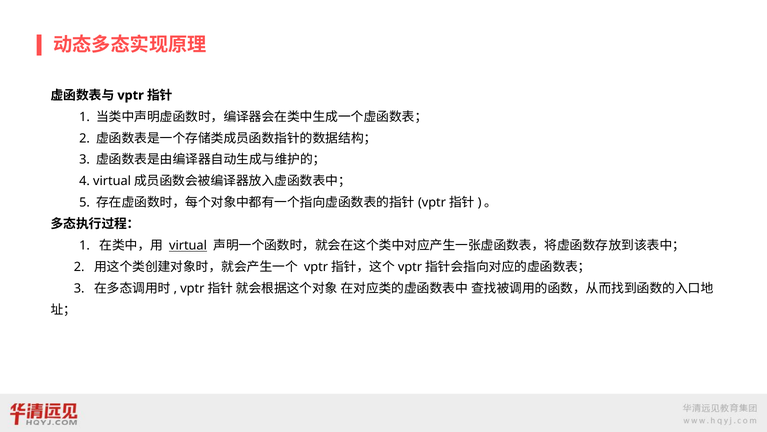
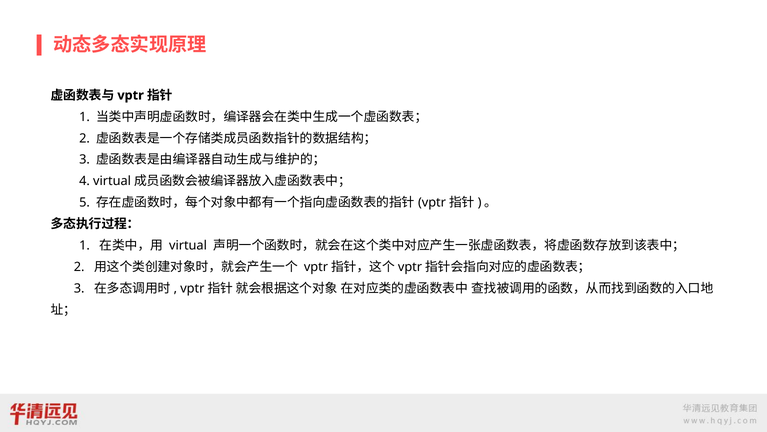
virtual underline: present -> none (188, 245)
